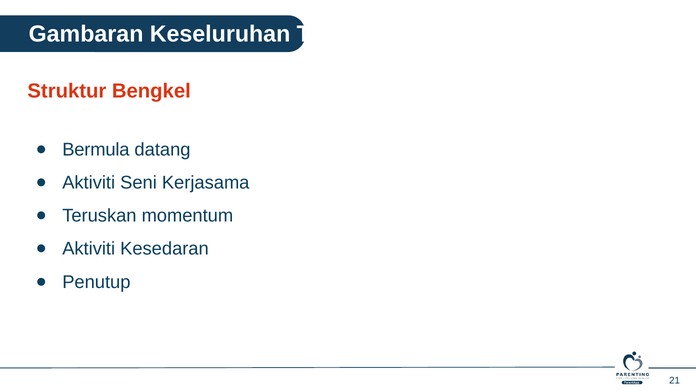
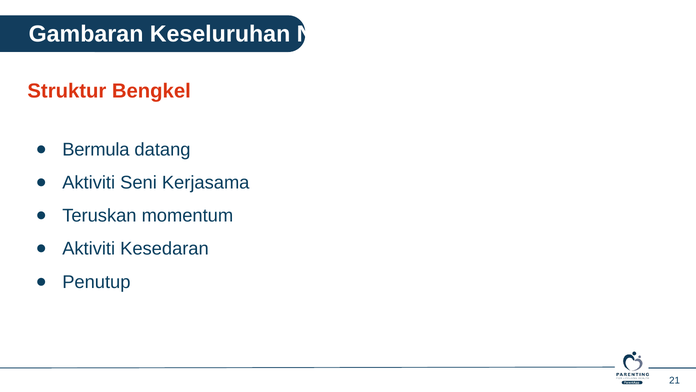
Taip: Taip -> Nilai (321, 34)
